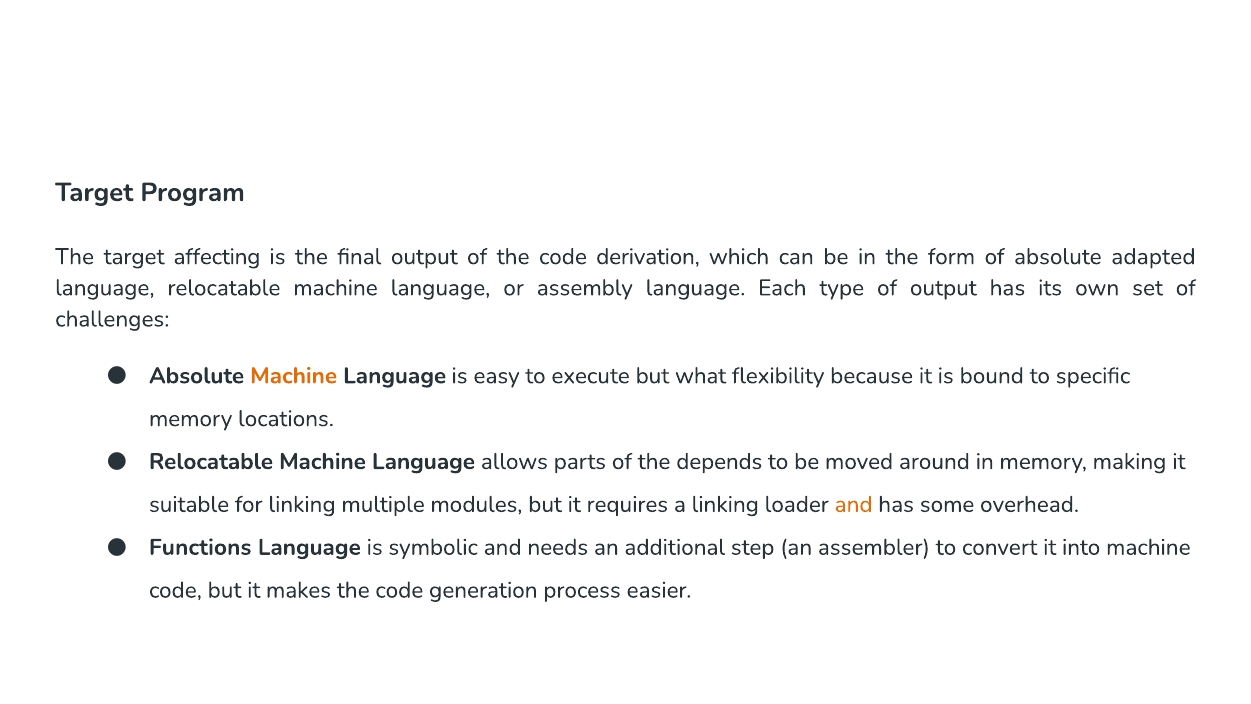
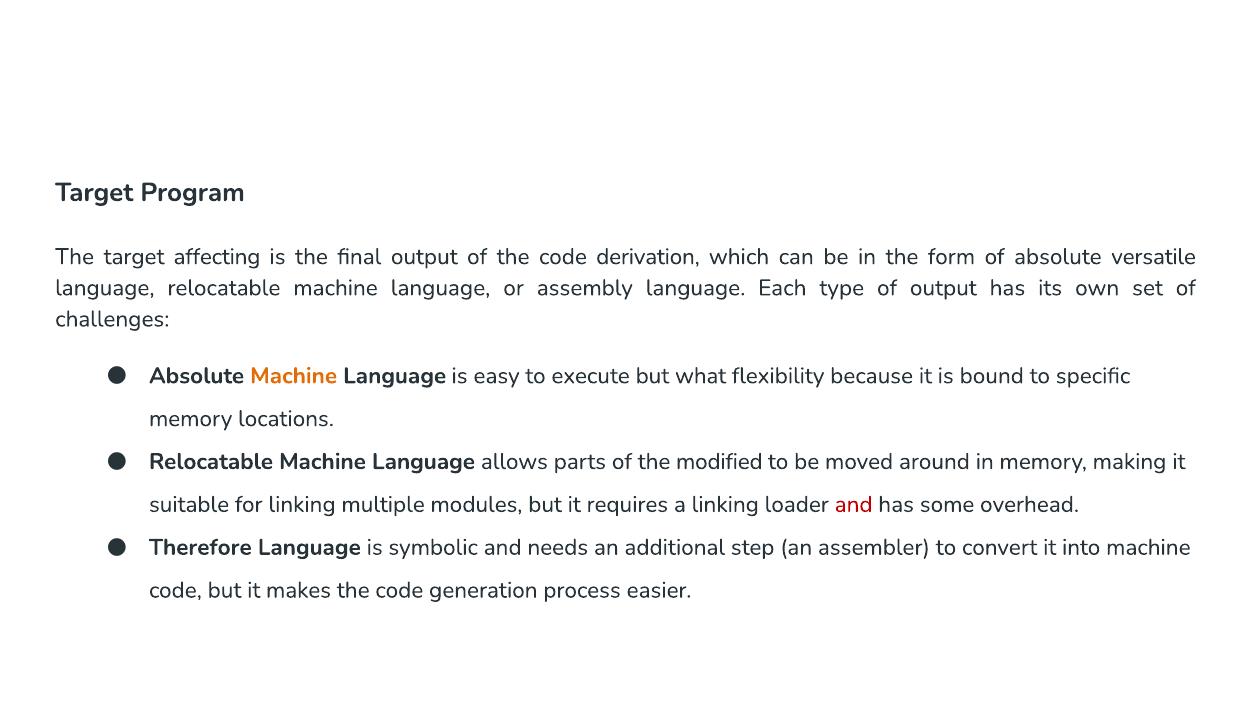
adapted: adapted -> versatile (1154, 257)
depends: depends -> modified (719, 461)
and colour: orange -> red (854, 504)
Functions: Functions -> Therefore (200, 547)
